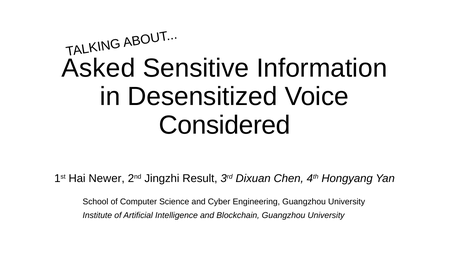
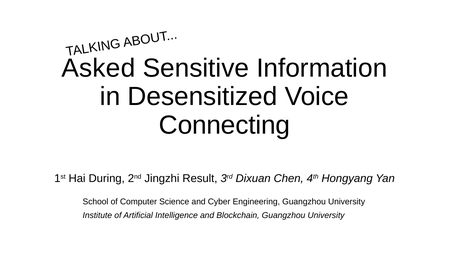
Considered: Considered -> Connecting (225, 125)
Newer: Newer -> During (107, 178)
